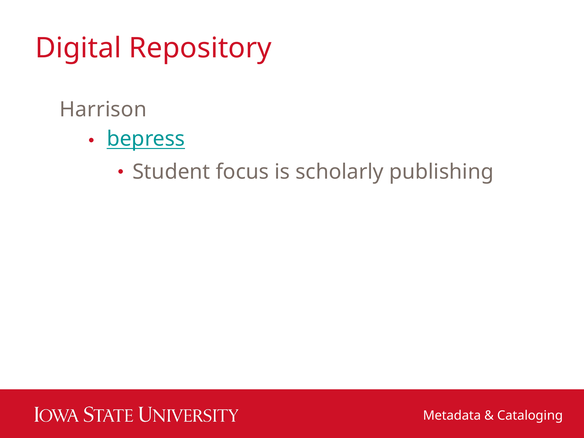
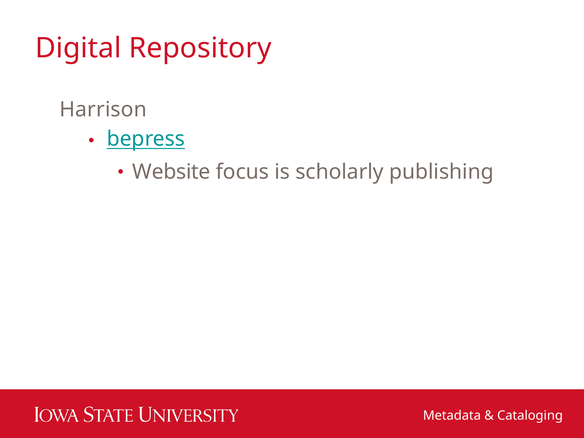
Student: Student -> Website (171, 172)
